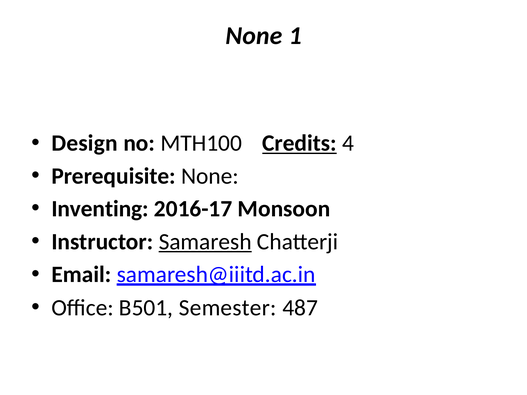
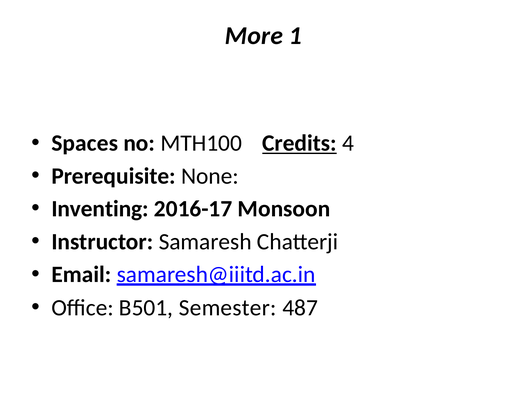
None: None -> More (254, 36)
Design: Design -> Spaces (85, 143)
Samaresh underline: present -> none (205, 242)
